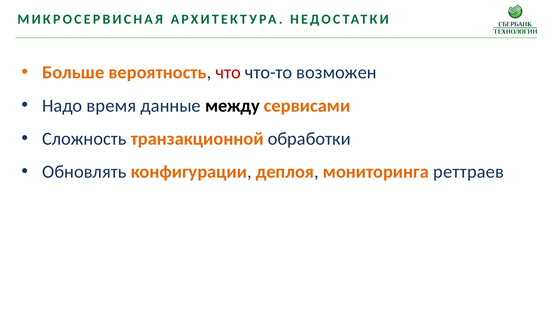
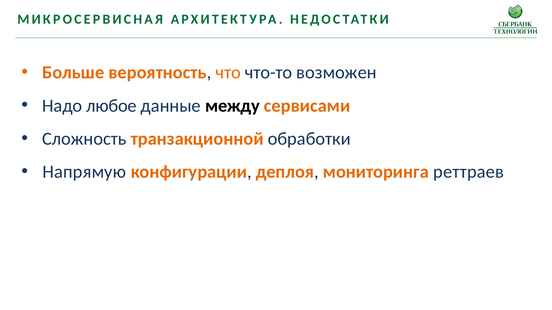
что colour: red -> orange (228, 73)
время: время -> любое (112, 106)
Обновлять: Обновлять -> Напрямую (84, 172)
